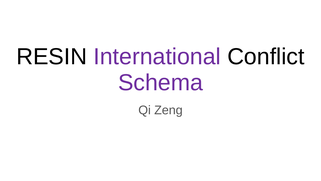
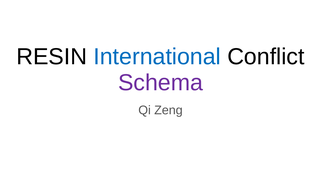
International colour: purple -> blue (157, 57)
